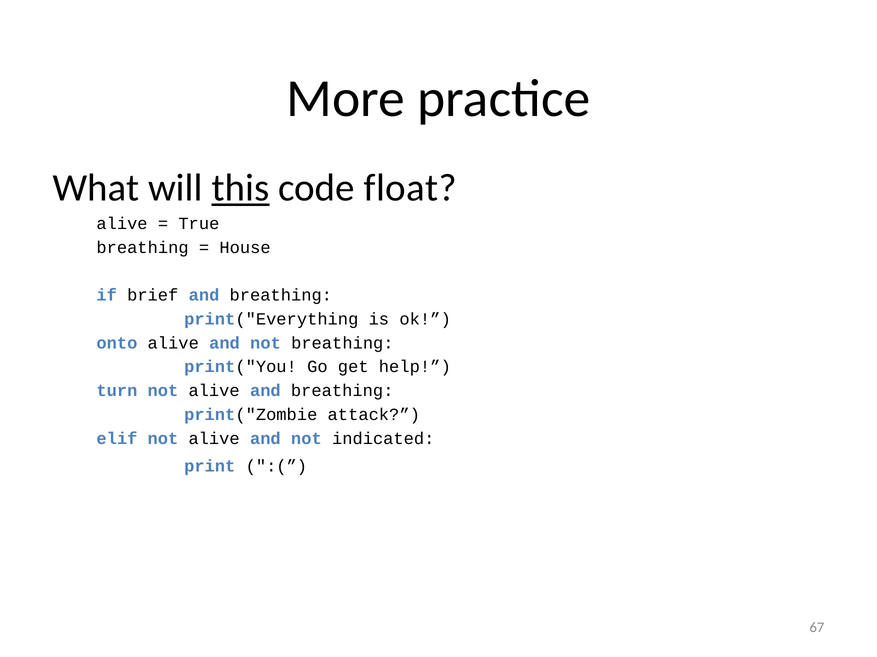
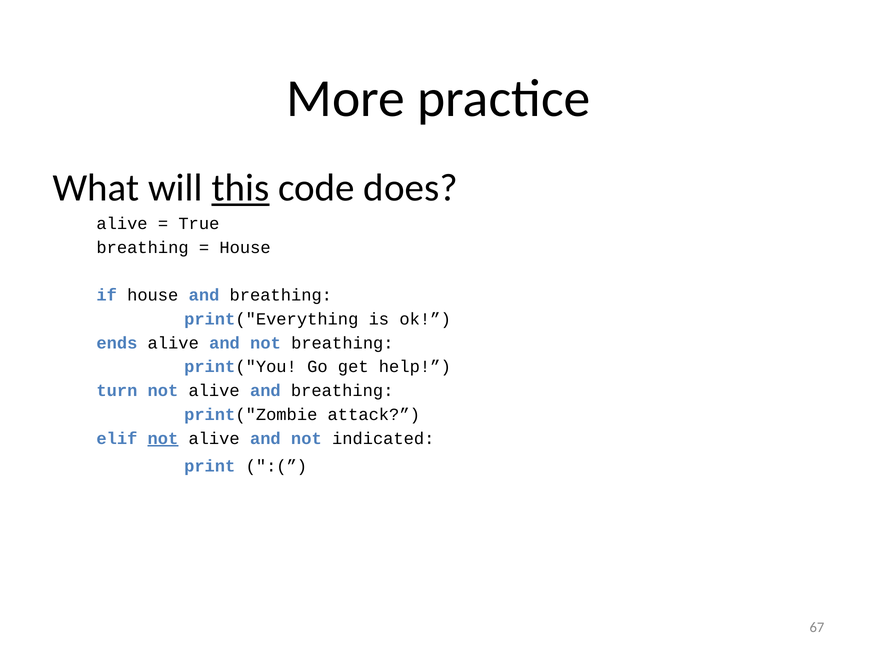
float: float -> does (411, 188)
if brief: brief -> house (153, 296)
onto: onto -> ends (117, 343)
not underline: none -> present (163, 439)
